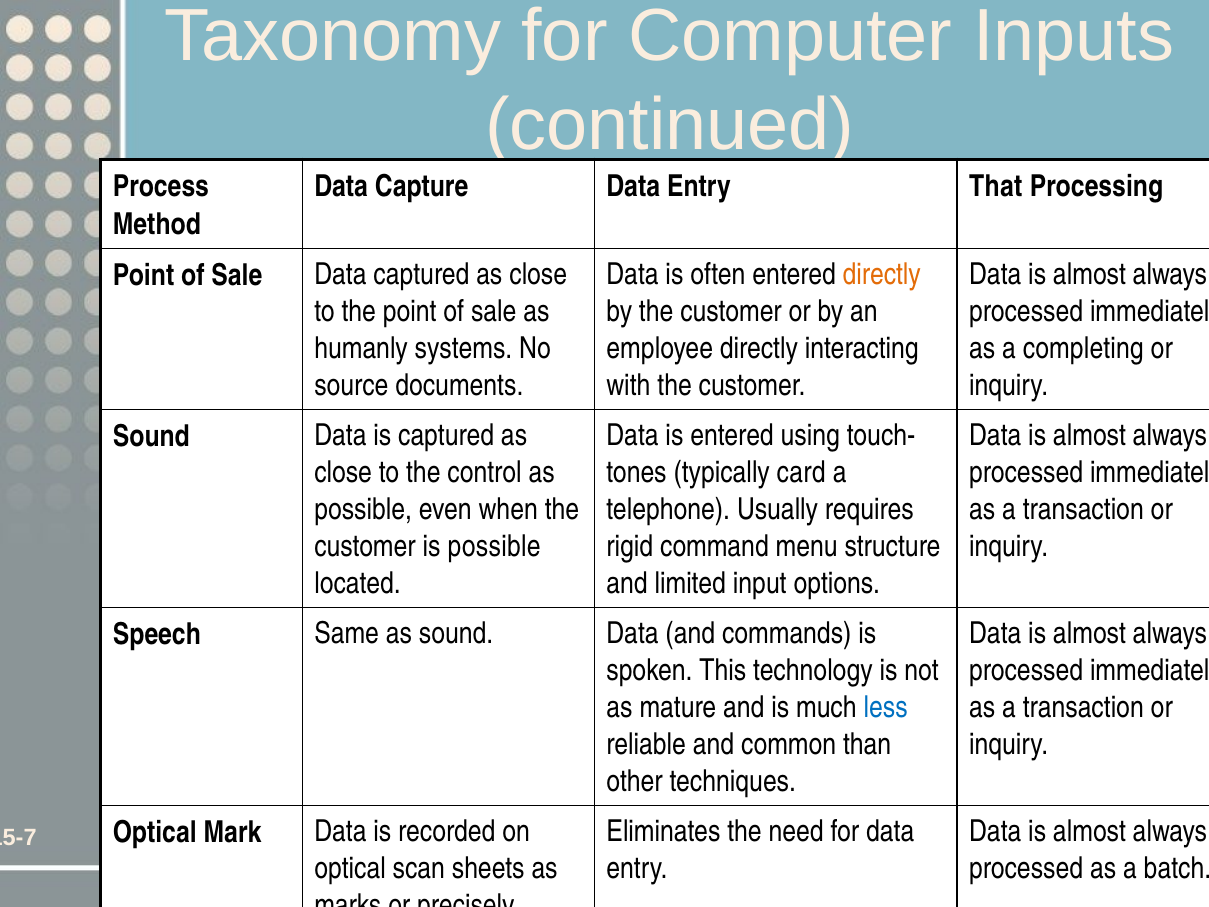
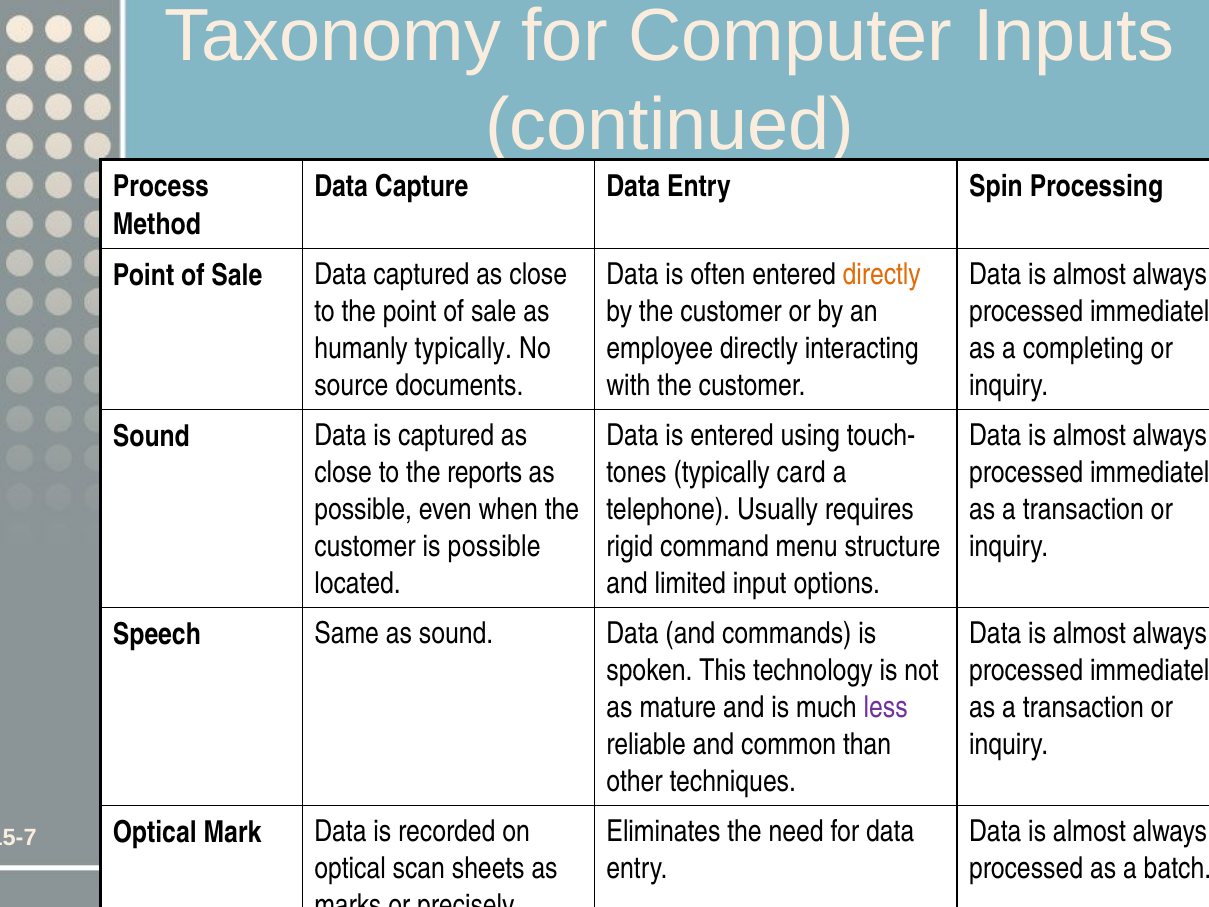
That: That -> Spin (996, 186)
humanly systems: systems -> typically (463, 349)
control: control -> reports (485, 472)
less colour: blue -> purple (886, 707)
